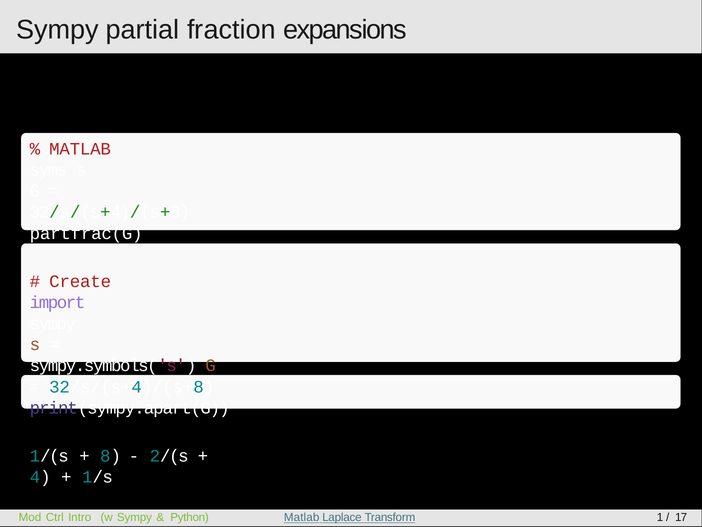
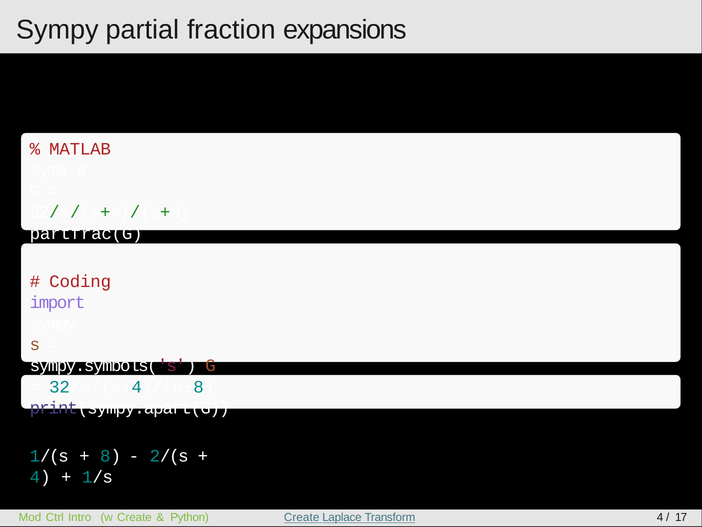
Create: Create -> Coding (80, 281)
w Sympy: Sympy -> Create (134, 517)
Python Matlab: Matlab -> Create (302, 517)
Transform 1: 1 -> 4 (660, 517)
